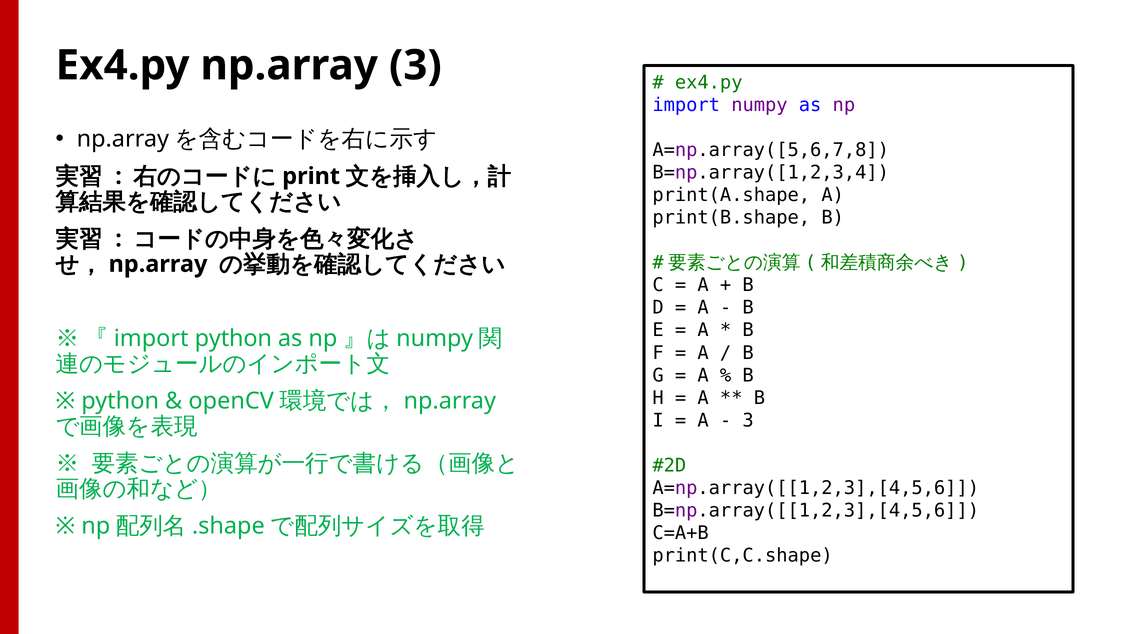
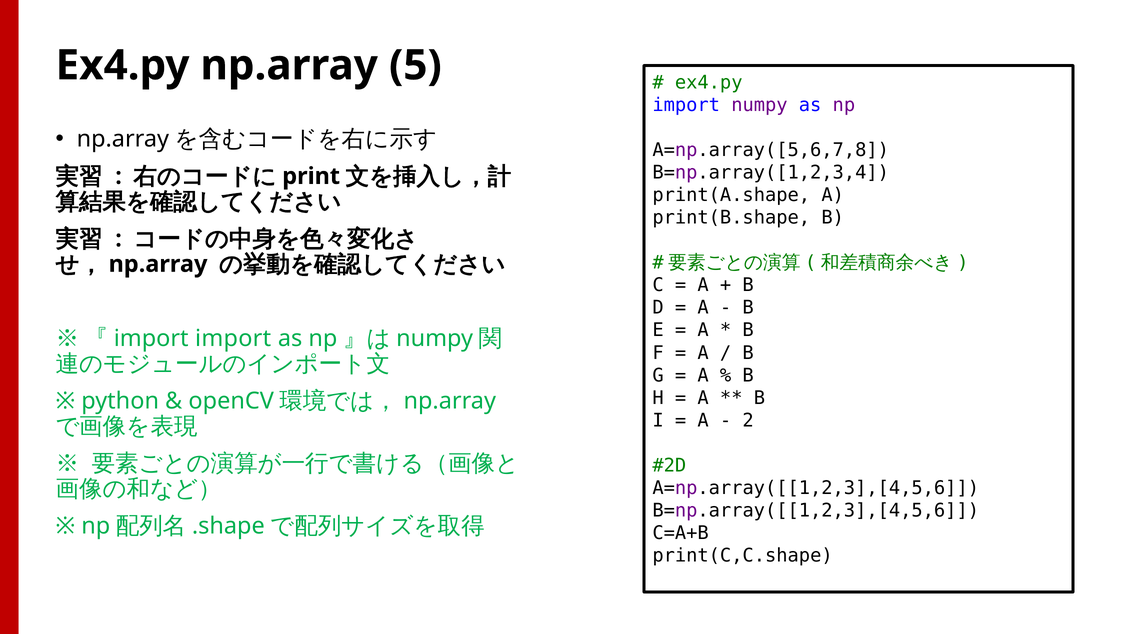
np.array 3: 3 -> 5 (415, 65)
※『import python: python -> import (233, 338)
3: 3 -> 2 (748, 420)
